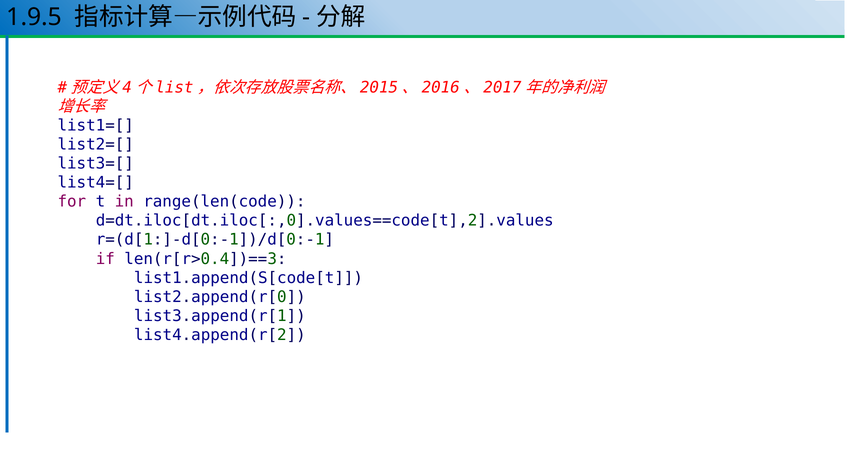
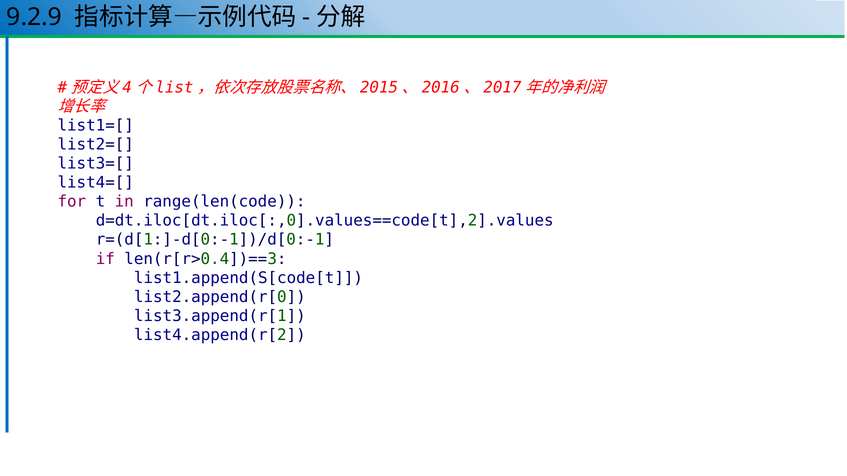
1.9.5: 1.9.5 -> 9.2.9 (34, 17)
